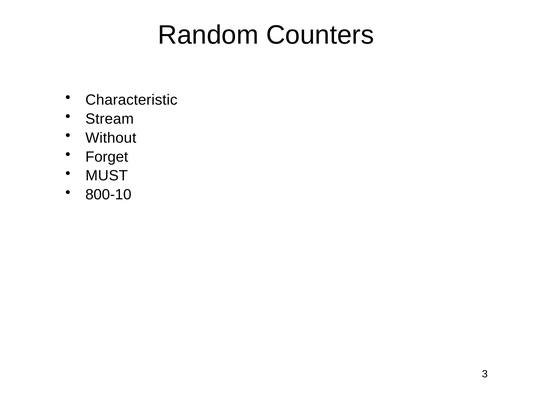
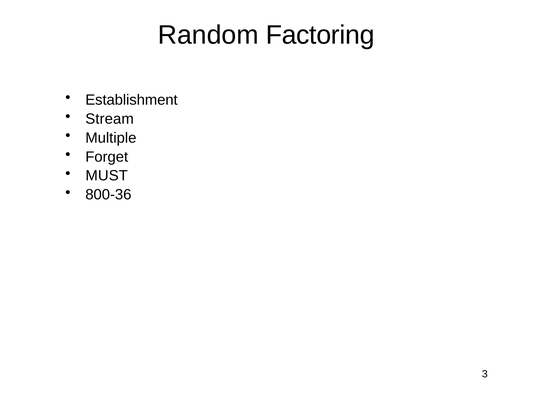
Counters: Counters -> Factoring (320, 35)
Characteristic: Characteristic -> Establishment (131, 100)
Without: Without -> Multiple (111, 138)
800-10: 800-10 -> 800-36 (108, 195)
